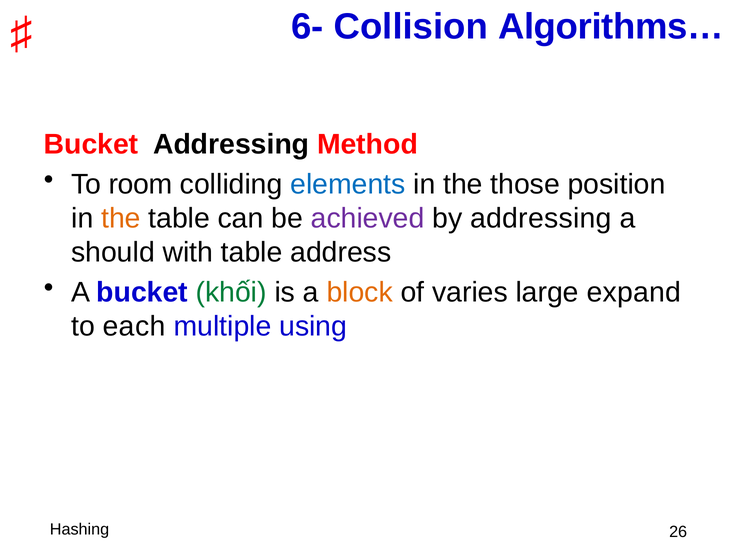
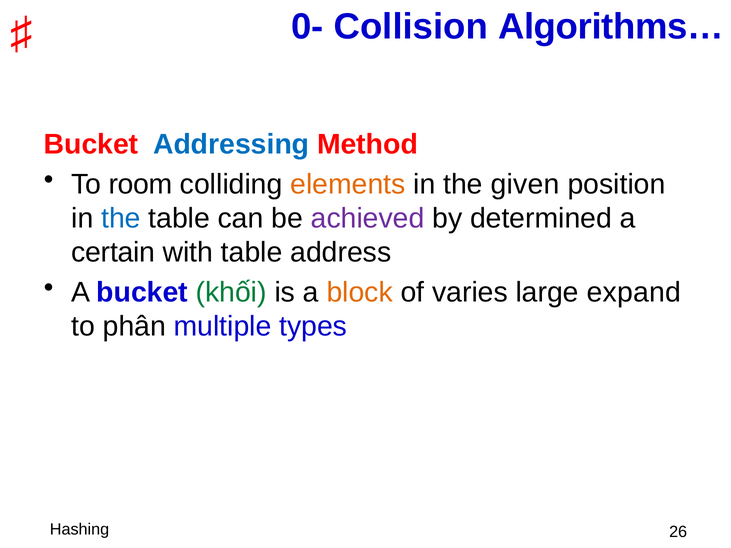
6-: 6- -> 0- (307, 27)
Addressing colour: black -> blue (231, 145)
elements colour: blue -> orange (348, 184)
those: those -> given (525, 184)
the colour: orange -> blue (121, 218)
by addressing: addressing -> determined (541, 218)
should: should -> certain (113, 253)
each: each -> phân (134, 327)
using: using -> types (313, 327)
